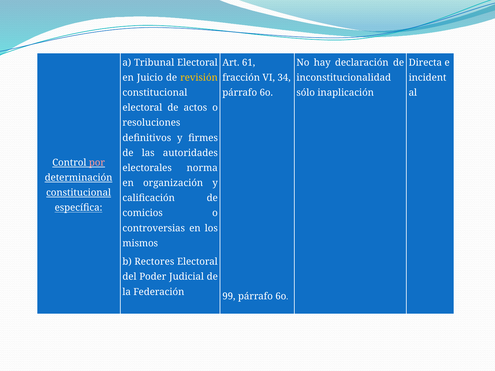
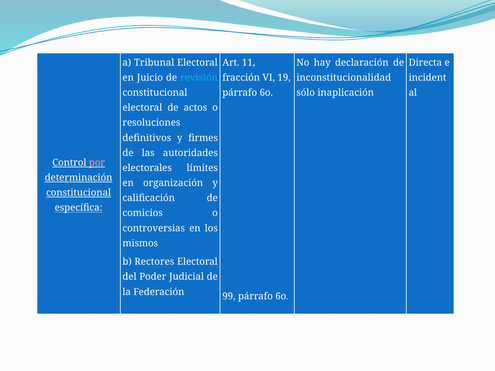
61: 61 -> 11 (249, 63)
revisión colour: yellow -> light blue (199, 78)
34: 34 -> 19 (284, 78)
norma: norma -> límites (202, 168)
